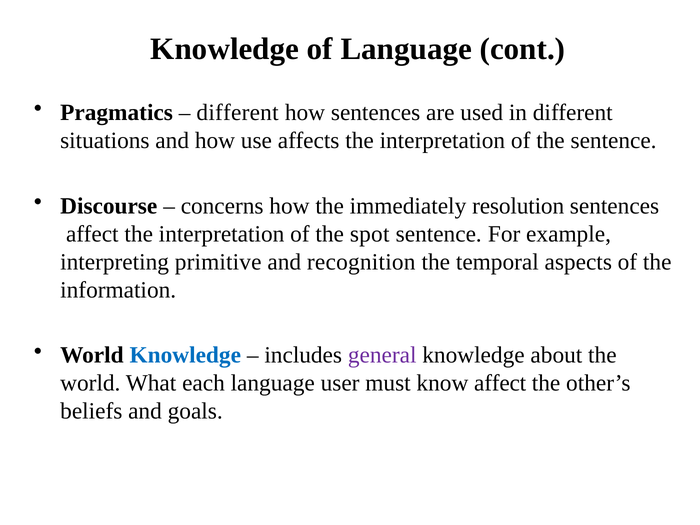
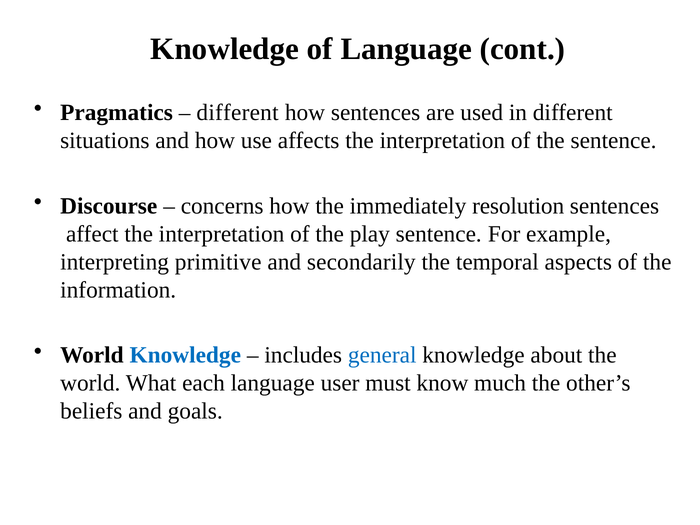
spot: spot -> play (370, 234)
recognition: recognition -> secondarily (361, 262)
general colour: purple -> blue (382, 355)
know affect: affect -> much (500, 383)
